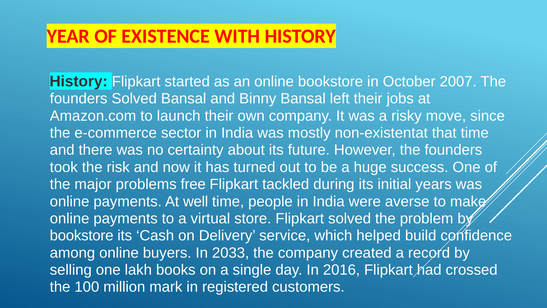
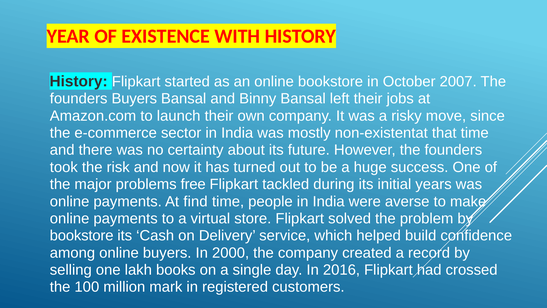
founders Solved: Solved -> Buyers (134, 99)
well: well -> find (195, 201)
2033: 2033 -> 2000 (231, 253)
